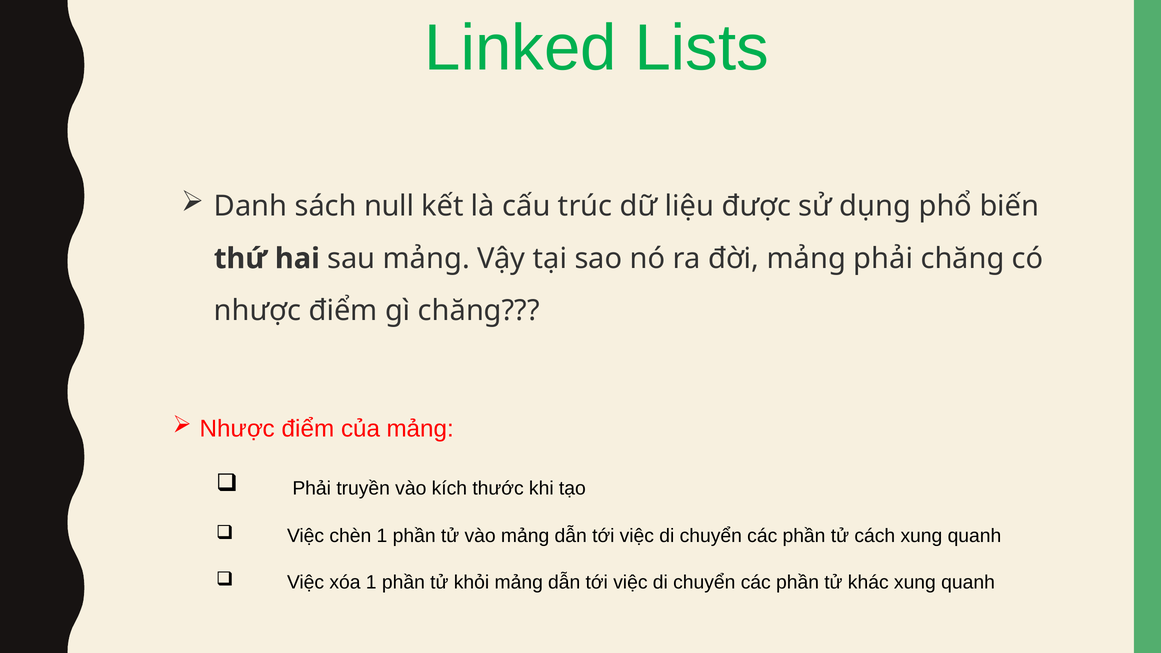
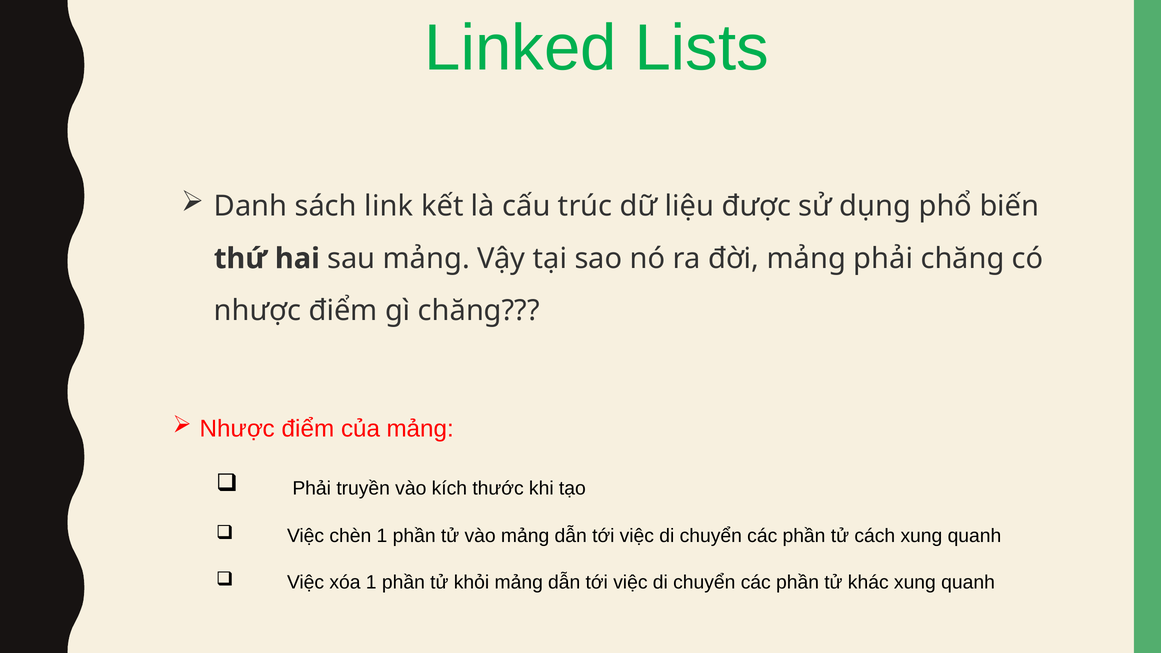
null: null -> link (389, 206)
